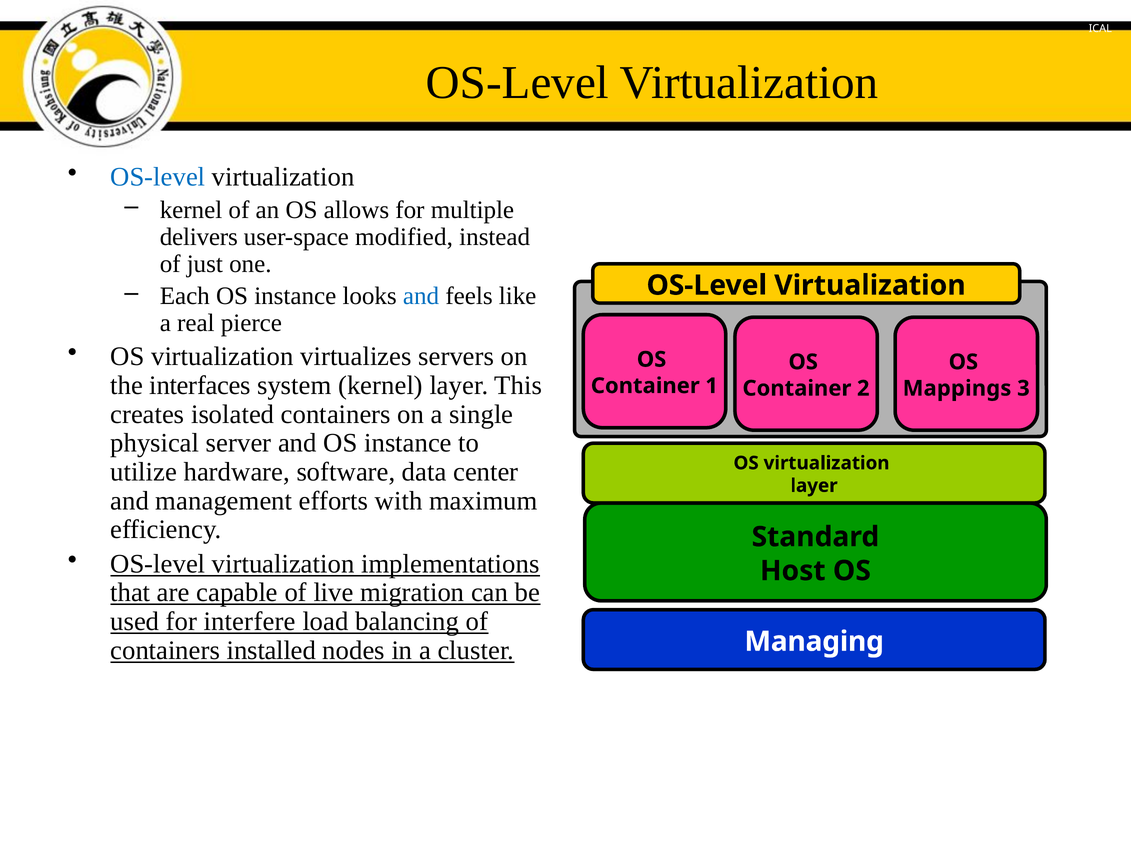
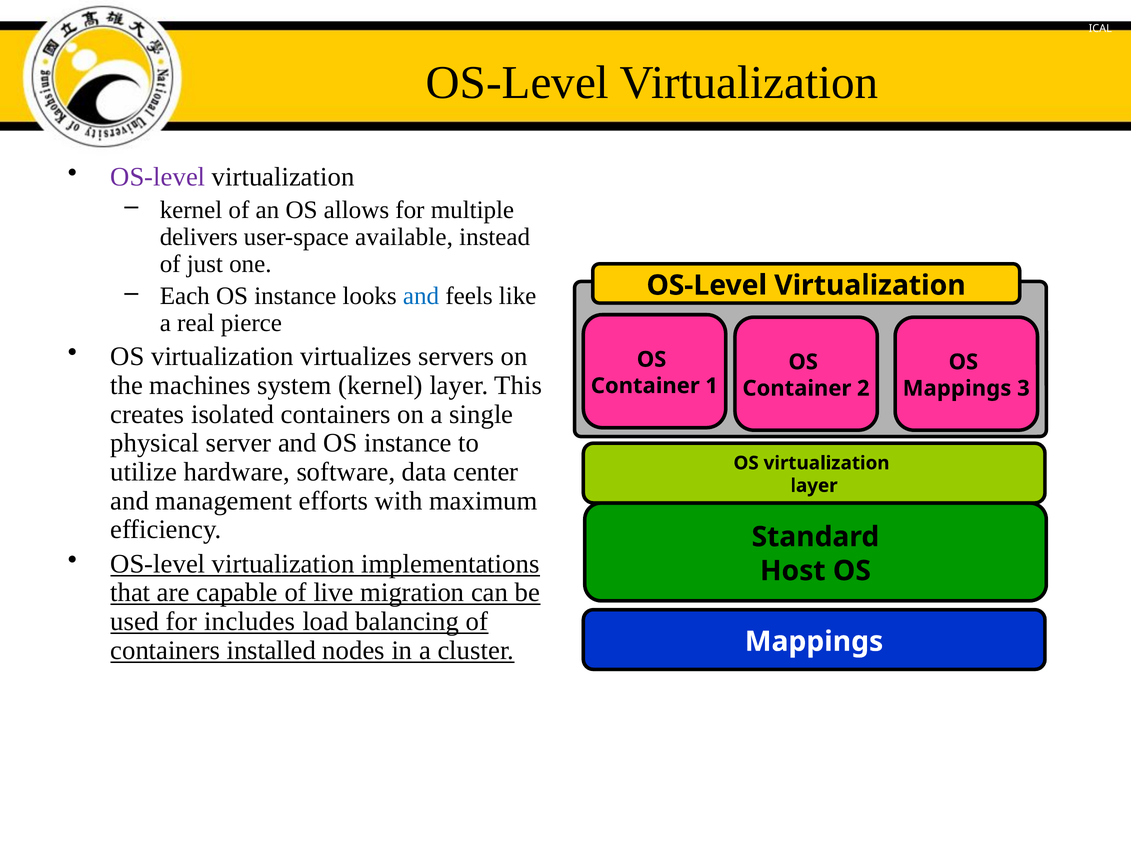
OS-level colour: blue -> purple (158, 177)
modified: modified -> available (404, 237)
interfaces: interfaces -> machines (200, 385)
interfere: interfere -> includes (250, 622)
cluster Managing: Managing -> Mappings (814, 642)
